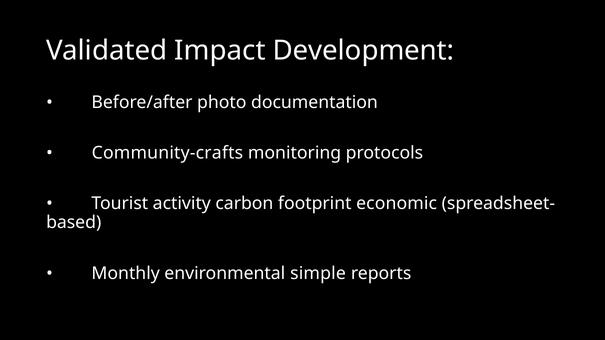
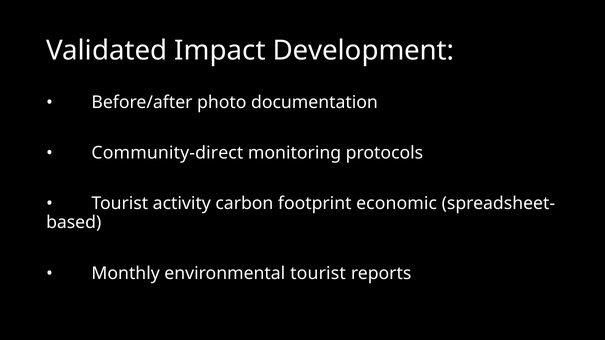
Community-crafts: Community-crafts -> Community-direct (167, 153)
environmental simple: simple -> tourist (318, 274)
